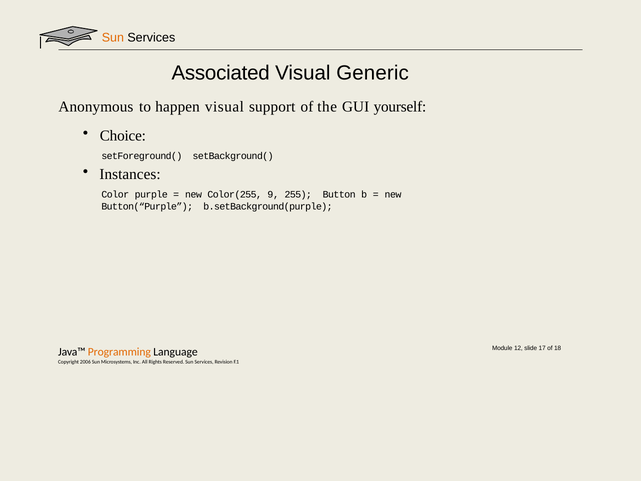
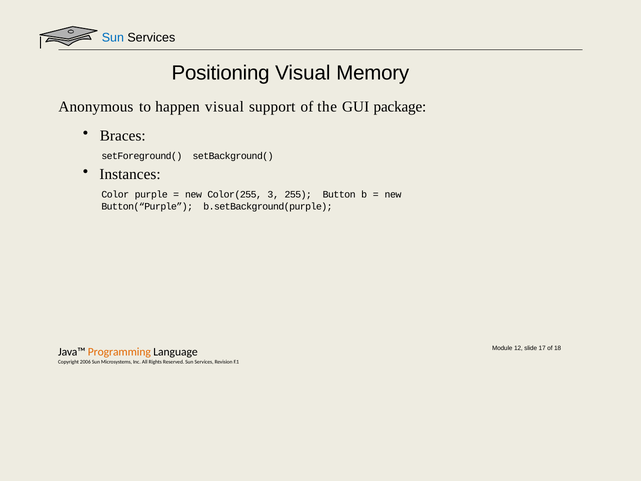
Sun colour: orange -> blue (113, 38)
Associated: Associated -> Positioning (221, 73)
Generic: Generic -> Memory (373, 73)
yourself: yourself -> package (400, 107)
Choice: Choice -> Braces (123, 136)
9: 9 -> 3 (273, 195)
